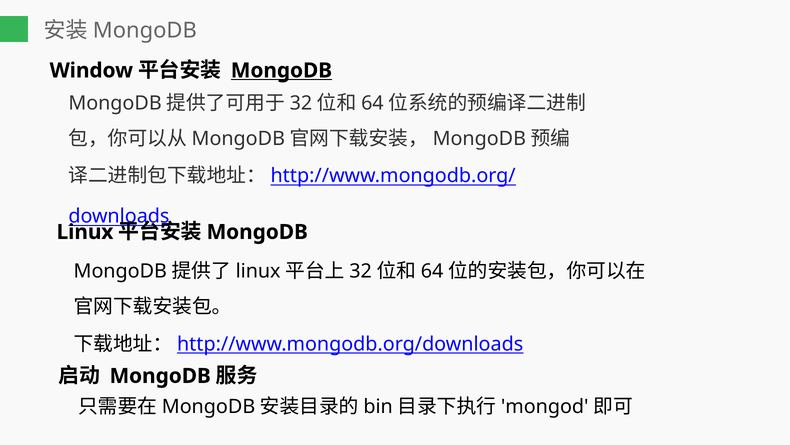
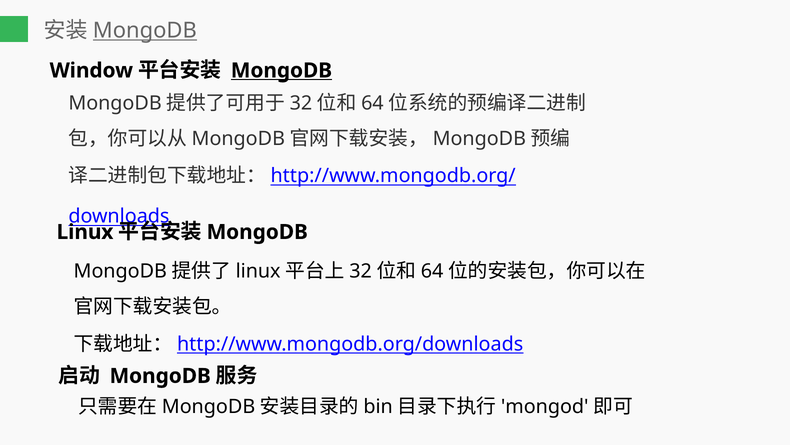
MongoDB underline: none -> present (145, 30)
